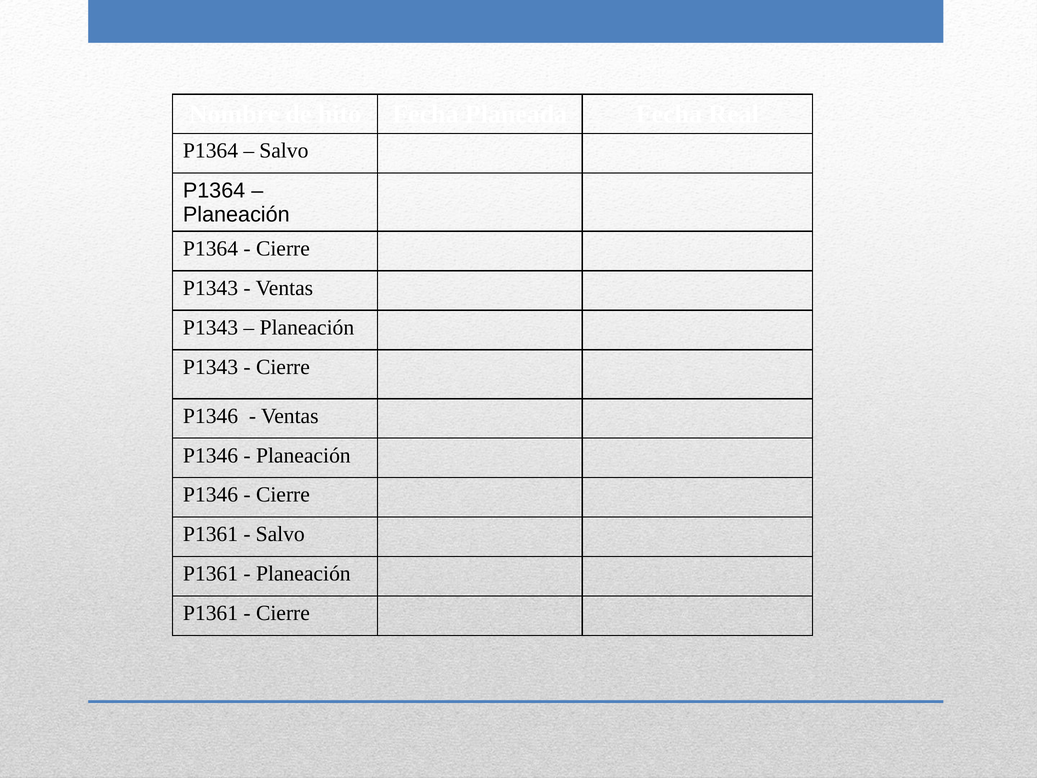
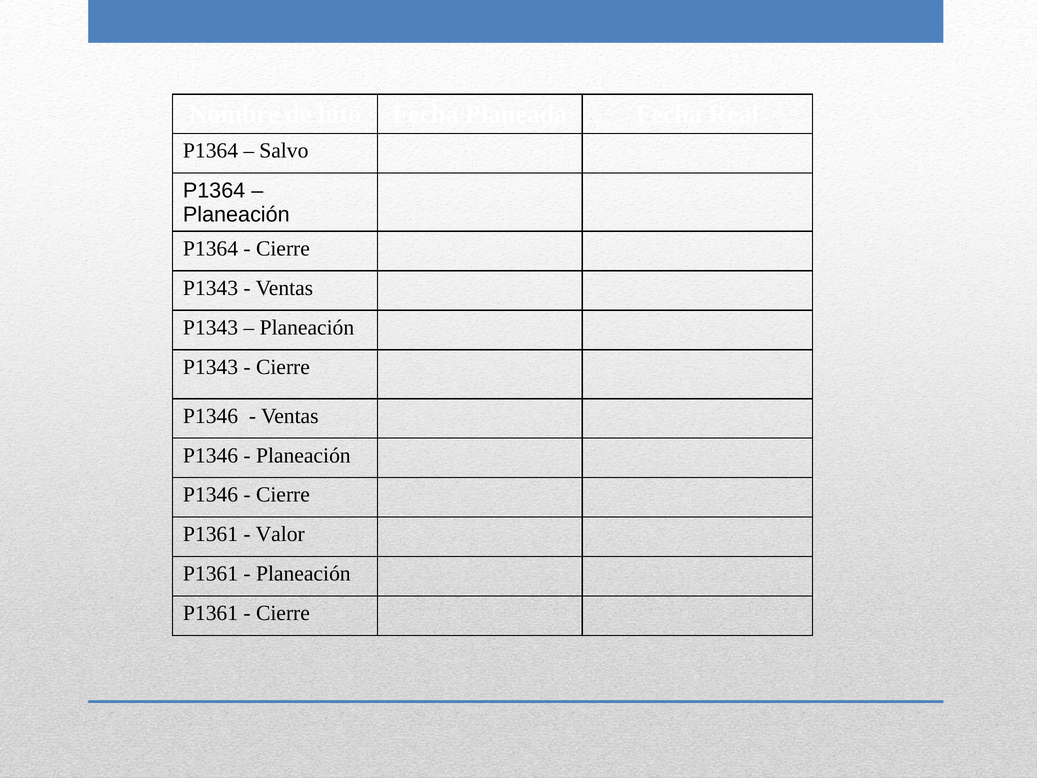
Salvo: Salvo -> Valor (280, 534)
